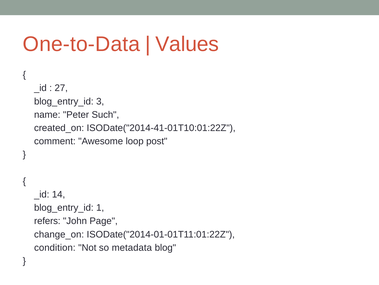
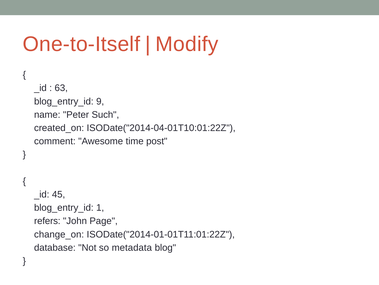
One-to-Data: One-to-Data -> One-to-Itself (81, 44)
Values: Values -> Modify (187, 44)
27: 27 -> 63 (61, 88)
3: 3 -> 9 (100, 101)
ISODate("2014-41-01T10:01:22Z: ISODate("2014-41-01T10:01:22Z -> ISODate("2014-04-01T10:01:22Z (161, 128)
loop: loop -> time (135, 141)
14: 14 -> 45 (59, 194)
condition: condition -> database (55, 247)
